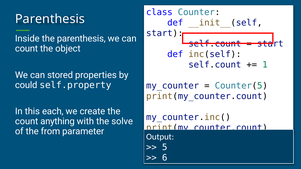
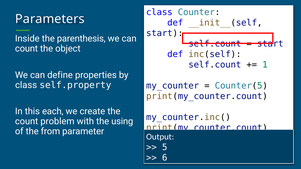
Parenthesis: Parenthesis -> Parameters (50, 19)
stored: stored -> define (60, 75)
could: could -> class (26, 85)
anything: anything -> problem (57, 122)
solve: solve -> using (122, 122)
